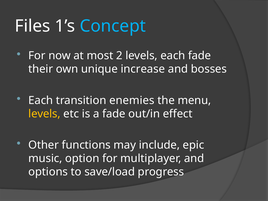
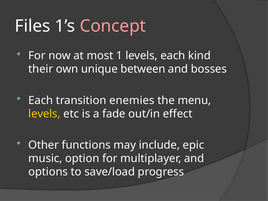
Concept colour: light blue -> pink (113, 26)
2: 2 -> 1 (119, 56)
each fade: fade -> kind (199, 56)
increase: increase -> between (143, 69)
